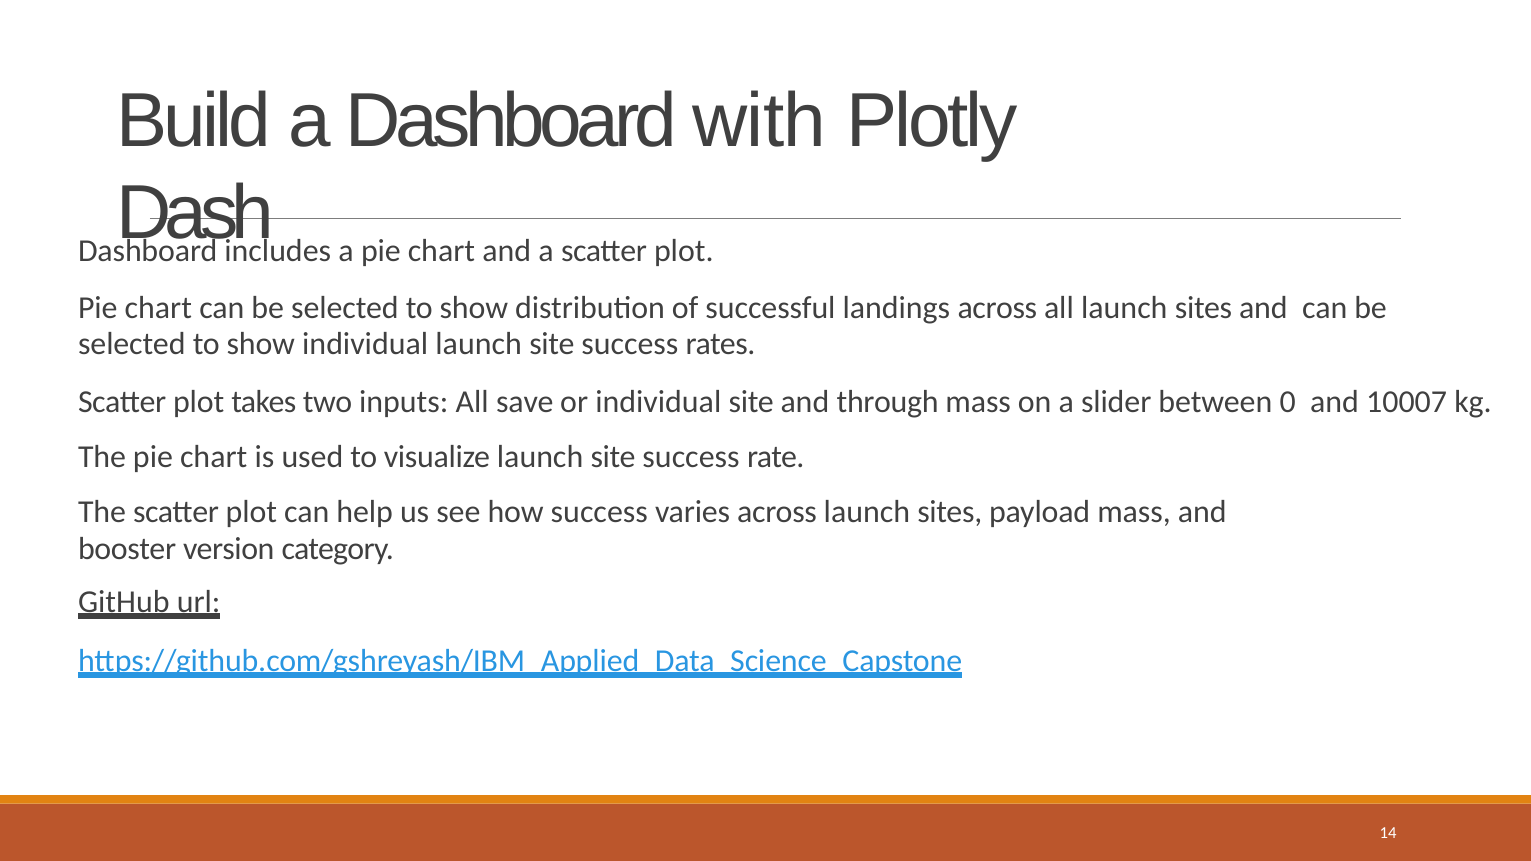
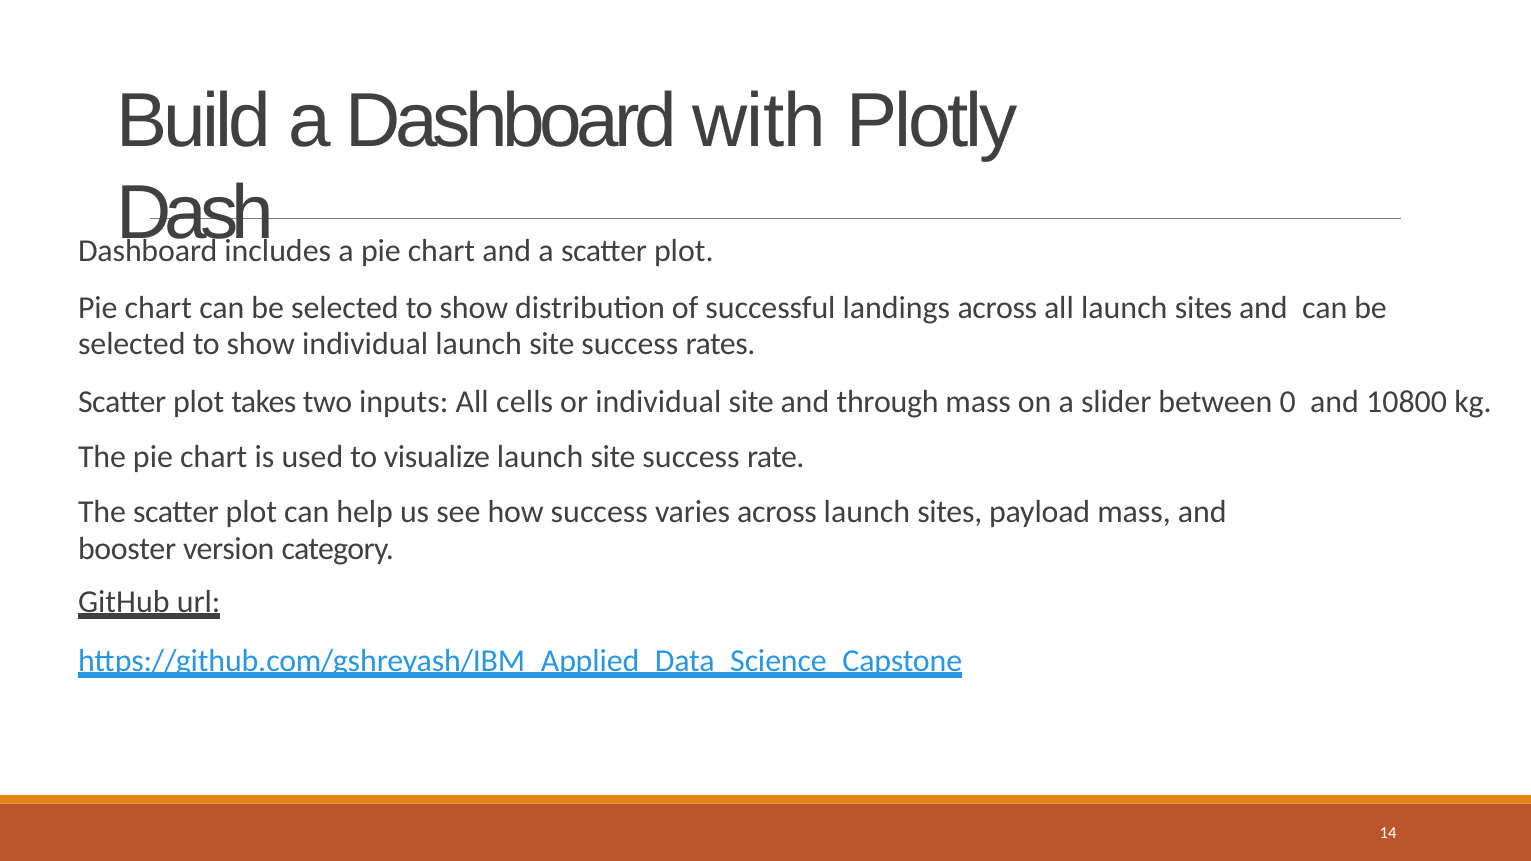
save: save -> cells (525, 402)
10007: 10007 -> 10800 (1407, 402)
